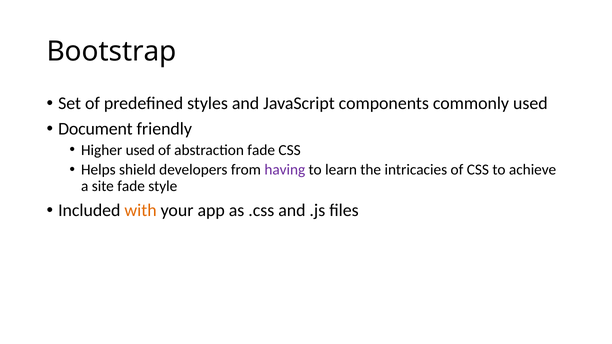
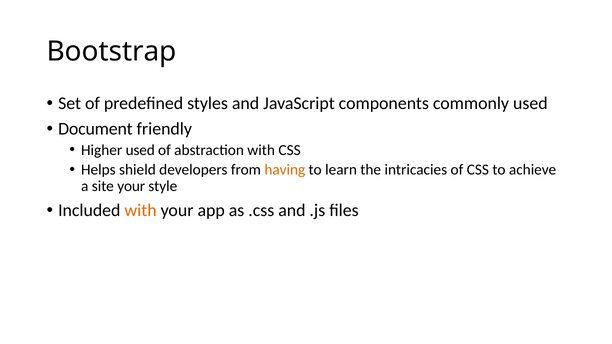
abstraction fade: fade -> with (261, 150)
having colour: purple -> orange (285, 170)
site fade: fade -> your (131, 186)
